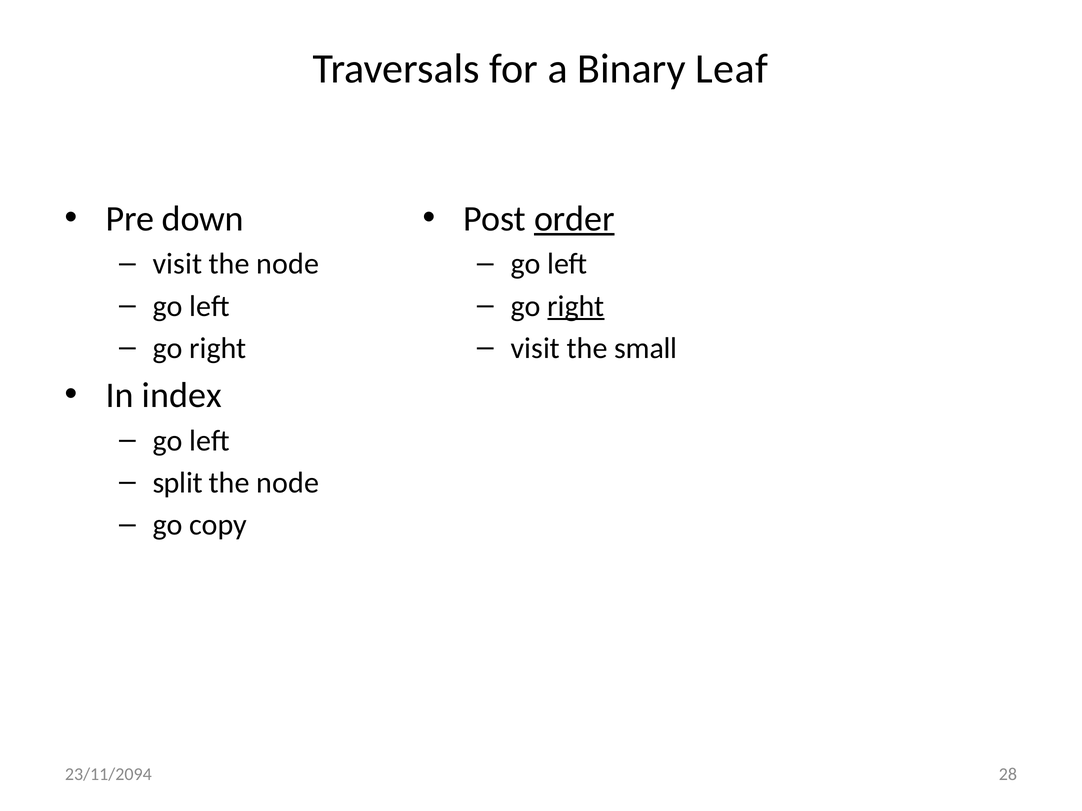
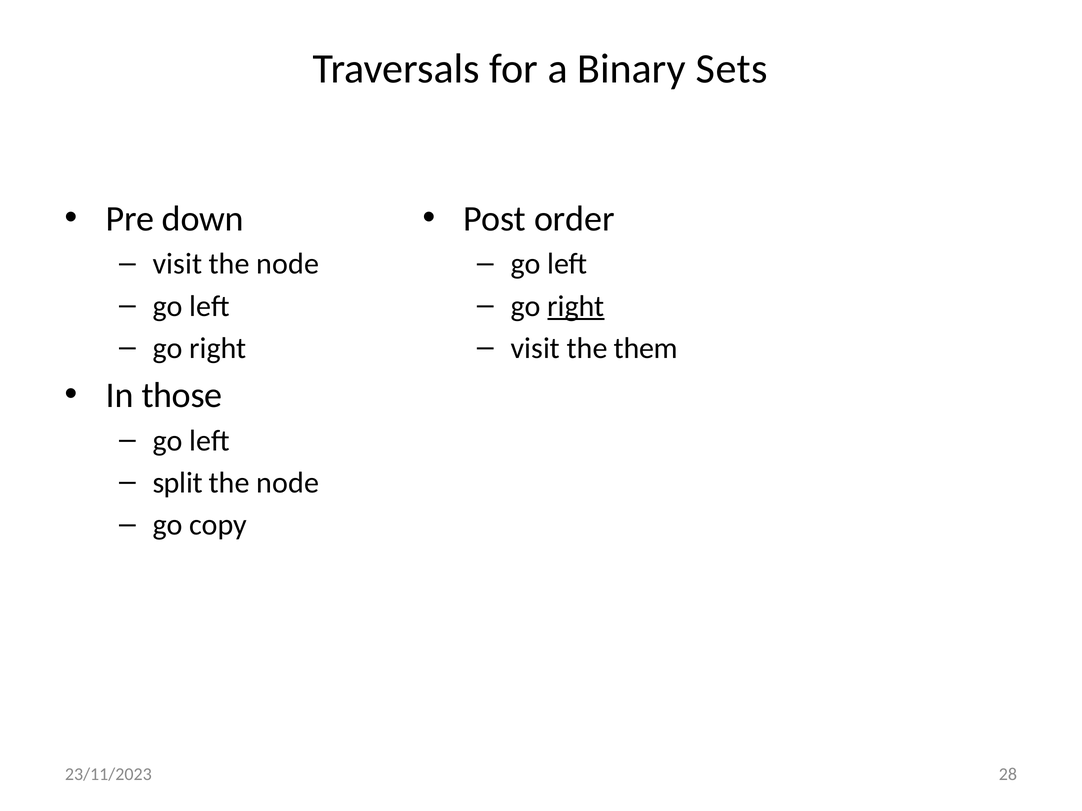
Leaf: Leaf -> Sets (732, 69)
order underline: present -> none (574, 219)
small: small -> them (646, 348)
index: index -> those (182, 396)
23/11/2094: 23/11/2094 -> 23/11/2023 (108, 775)
